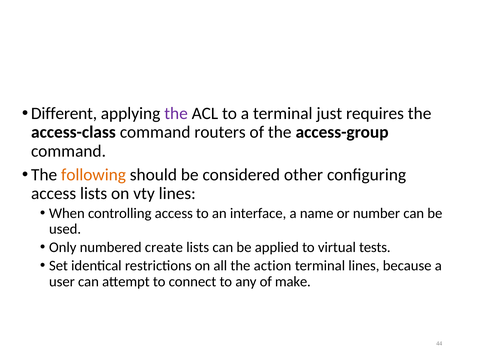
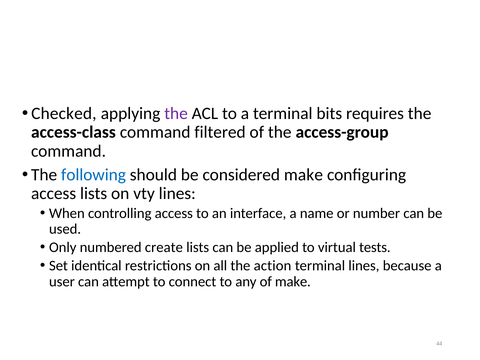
Different: Different -> Checked (64, 114)
just: just -> bits (329, 114)
routers: routers -> filtered (220, 132)
following colour: orange -> blue (93, 175)
considered other: other -> make (303, 175)
